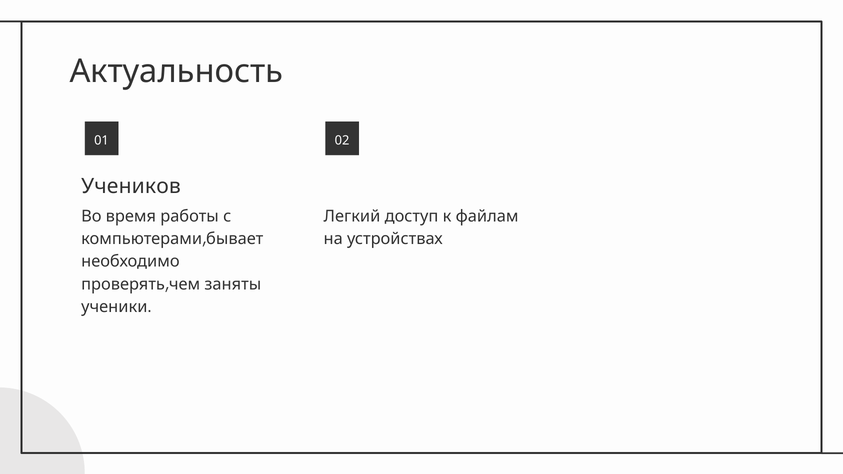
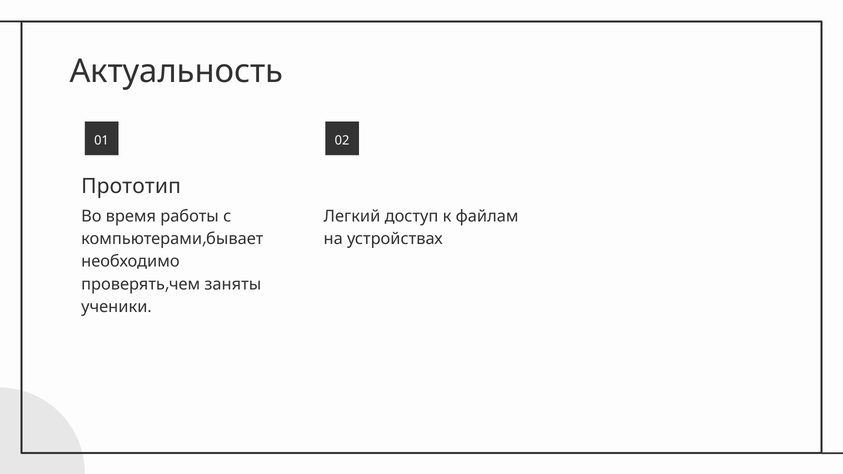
Учеников: Учеников -> Прототип (131, 186)
